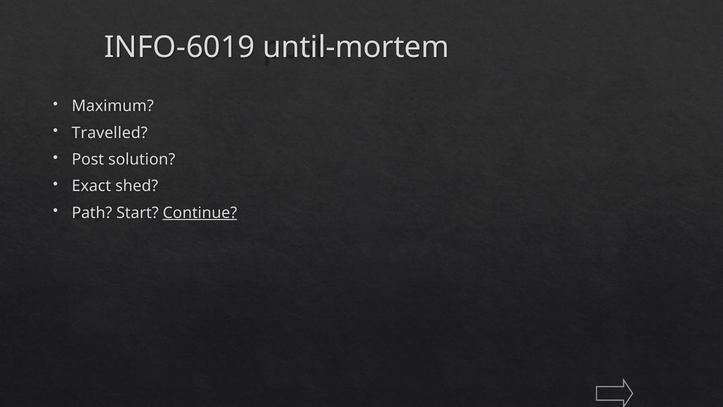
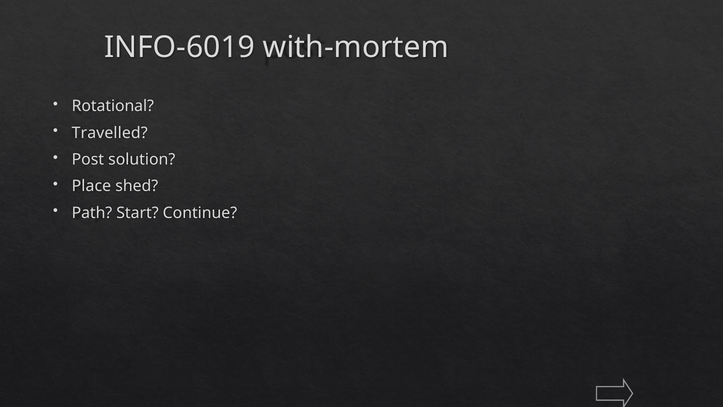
until-mortem: until-mortem -> with-mortem (356, 47)
Maximum: Maximum -> Rotational (113, 106)
Exact: Exact -> Place (91, 186)
Continue underline: present -> none (200, 213)
